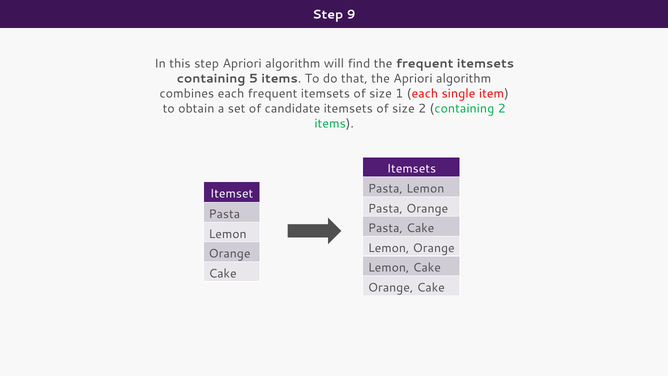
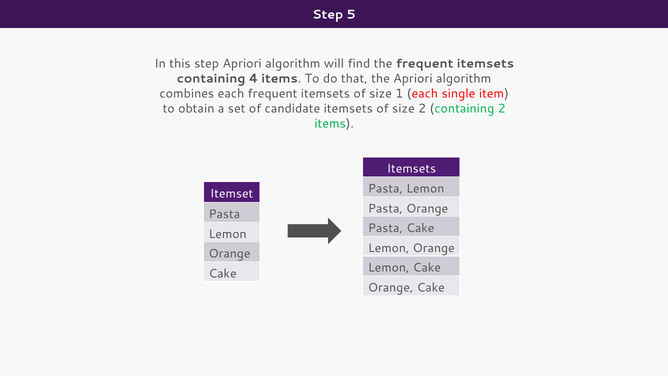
9: 9 -> 5 (351, 15)
5: 5 -> 4 (254, 78)
